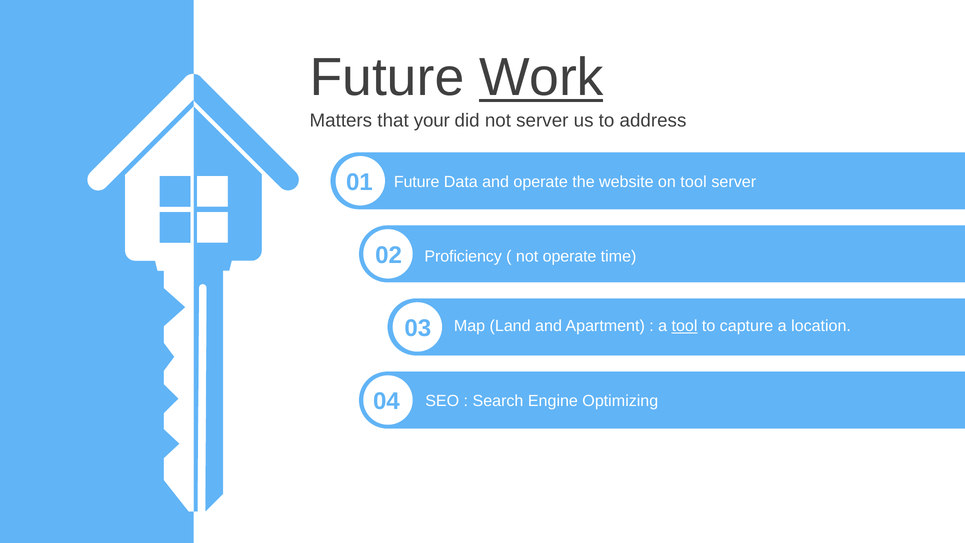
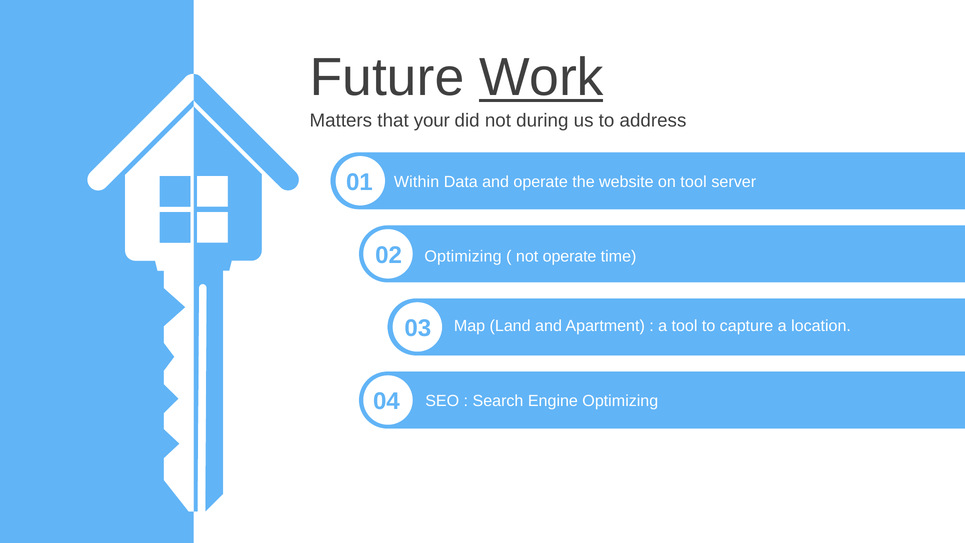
not server: server -> during (542, 121)
Future: Future -> Within (417, 182)
Proficiency: Proficiency -> Optimizing (463, 256)
tool underline: present -> none (685, 326)
